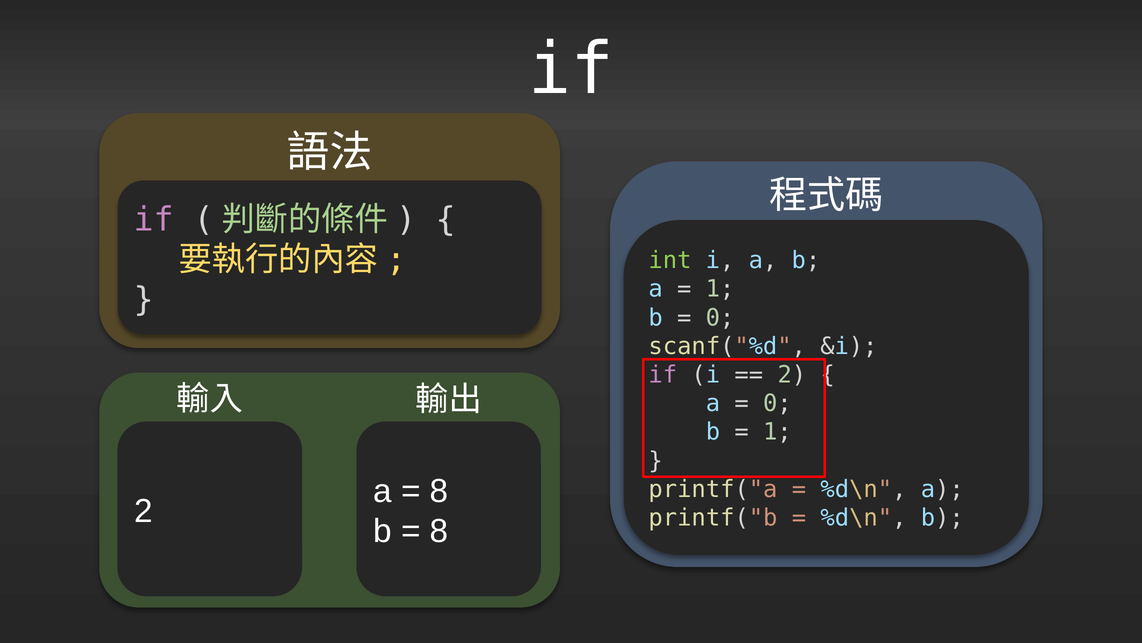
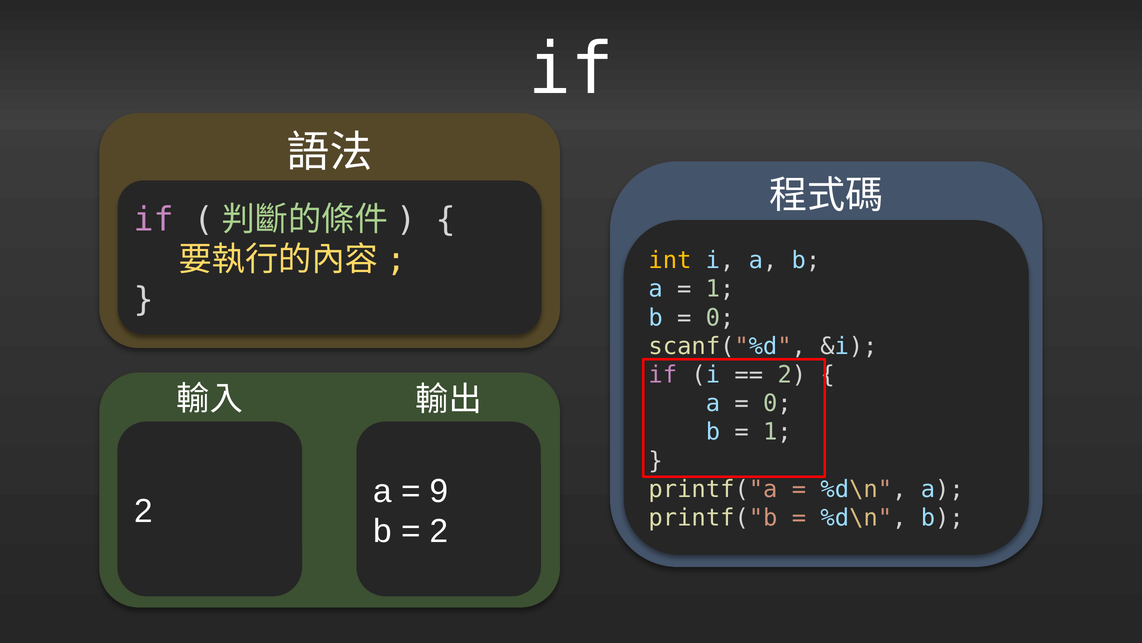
int colour: light green -> yellow (670, 260)
8: 8 -> 9 (439, 491)
8: 8 -> 2 (439, 531)
